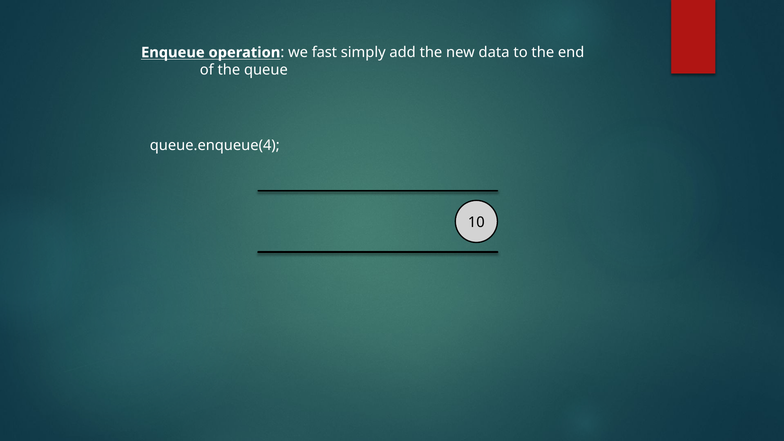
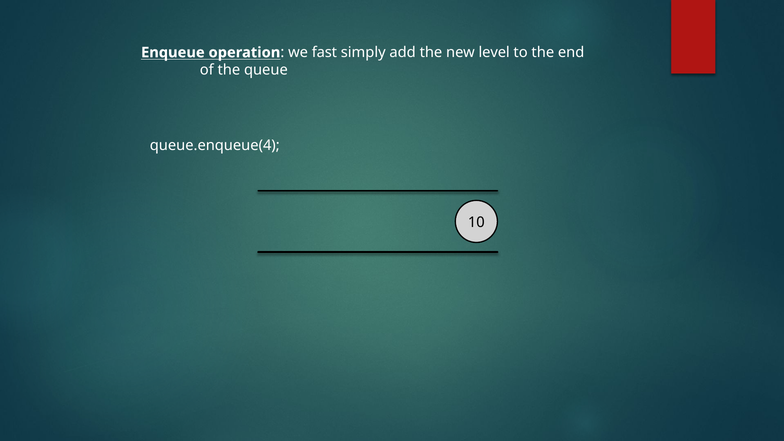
data: data -> level (494, 52)
